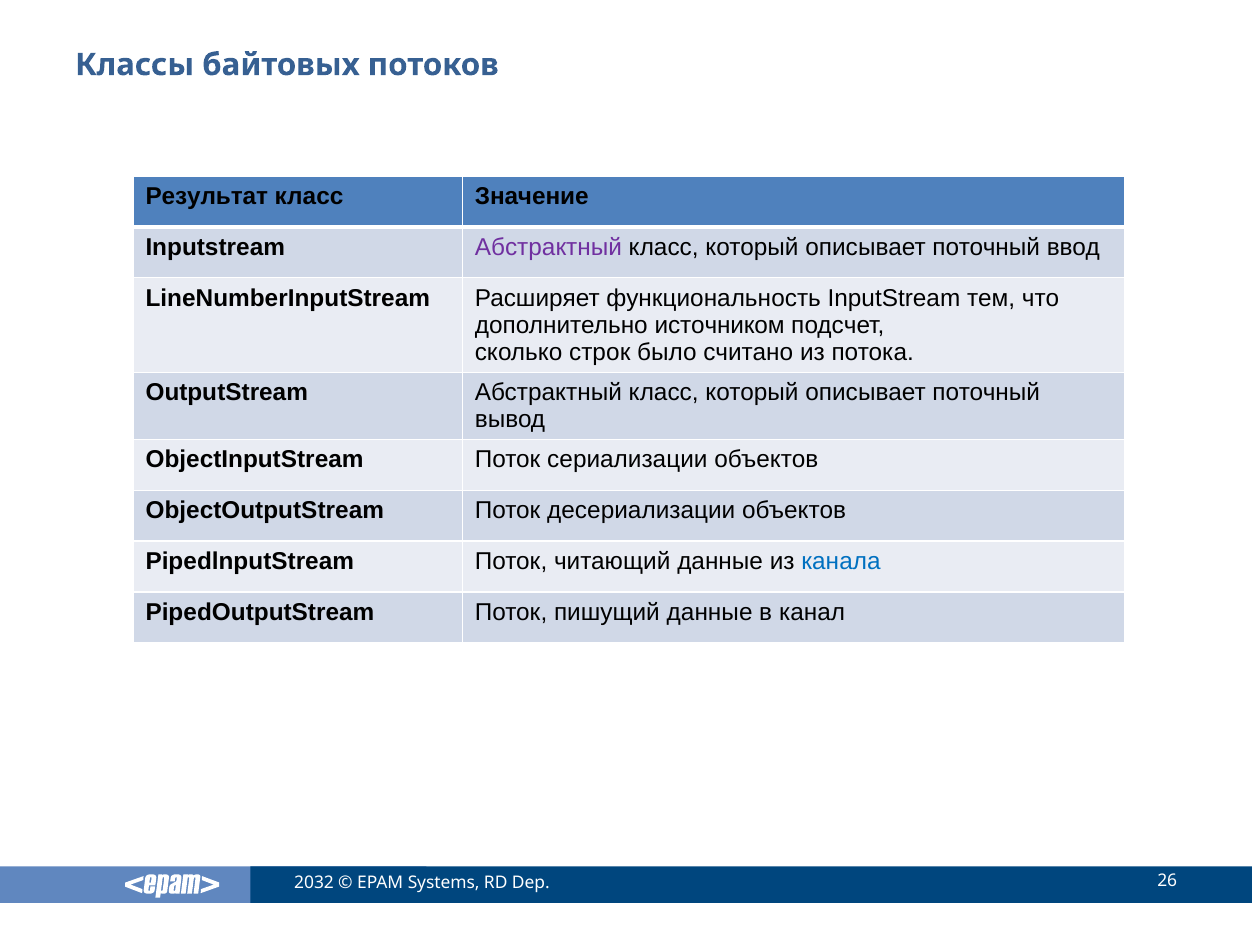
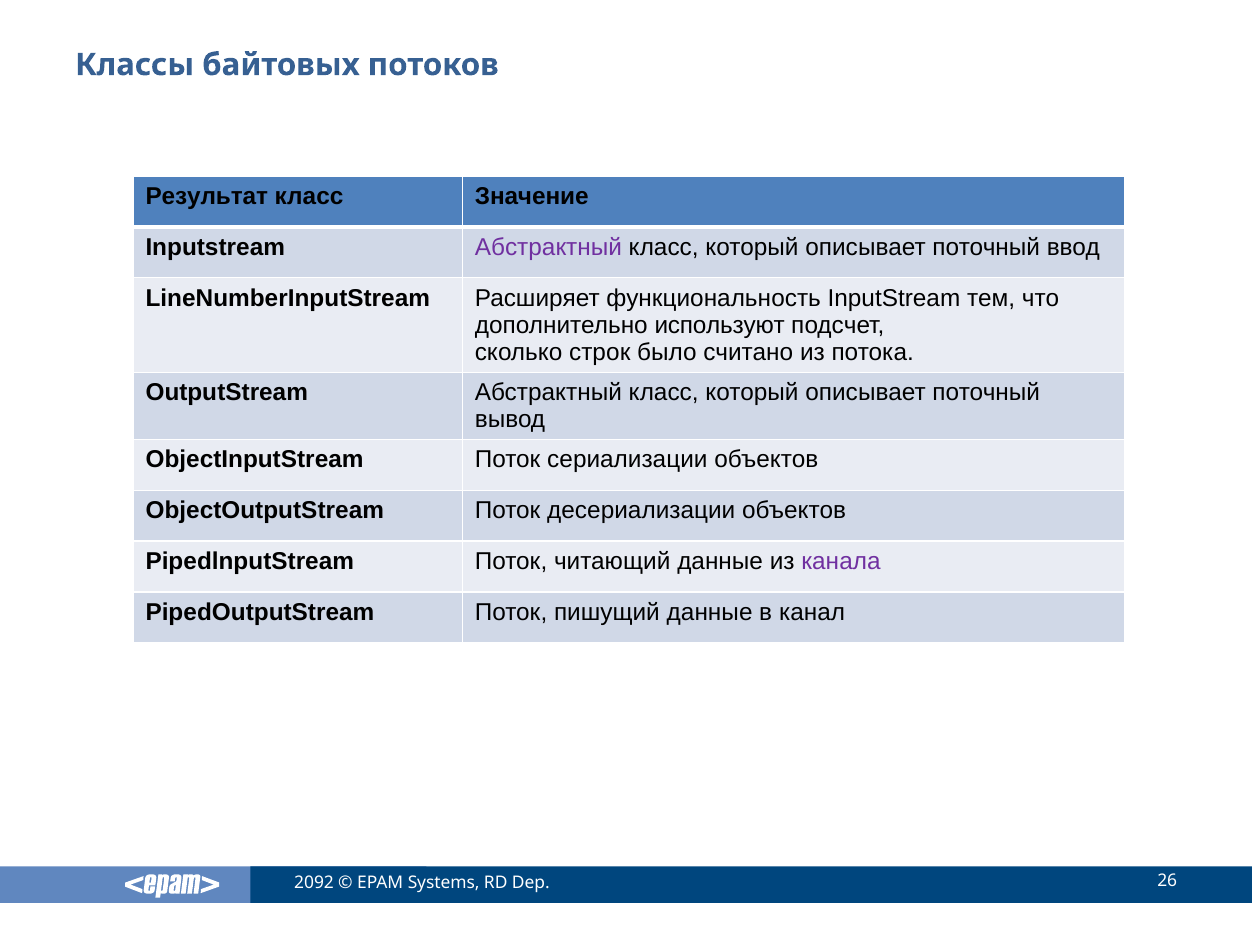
источником: источником -> используют (720, 325)
канала colour: blue -> purple (841, 561)
2032: 2032 -> 2092 (314, 883)
